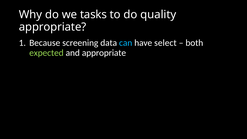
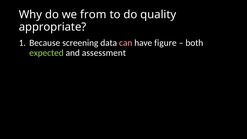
tasks: tasks -> from (93, 15)
can colour: light blue -> pink (126, 43)
select: select -> figure (165, 43)
and appropriate: appropriate -> assessment (104, 53)
